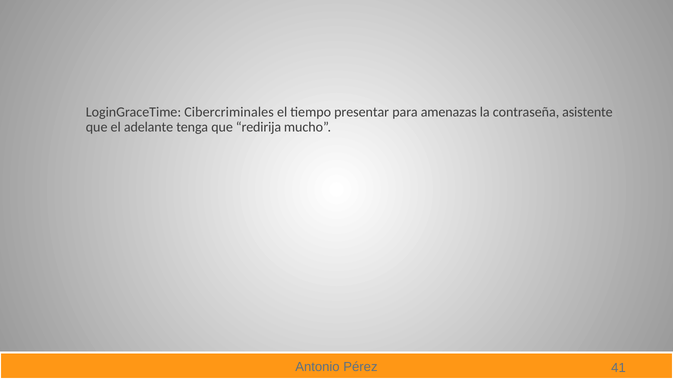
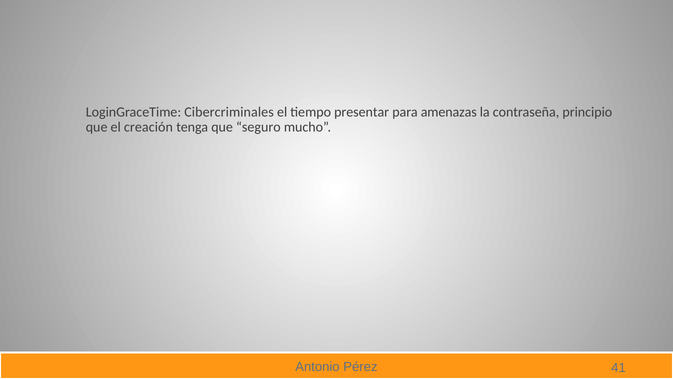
asistente: asistente -> principio (587, 112)
adelante: adelante -> creación (148, 127)
redirija: redirija -> seguro (258, 127)
